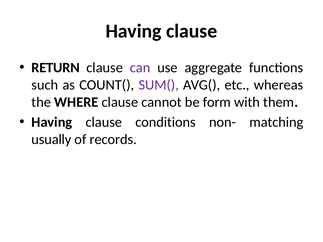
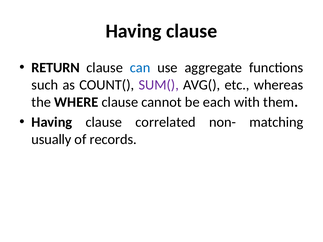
can colour: purple -> blue (140, 68)
form: form -> each (217, 102)
conditions: conditions -> correlated (166, 122)
